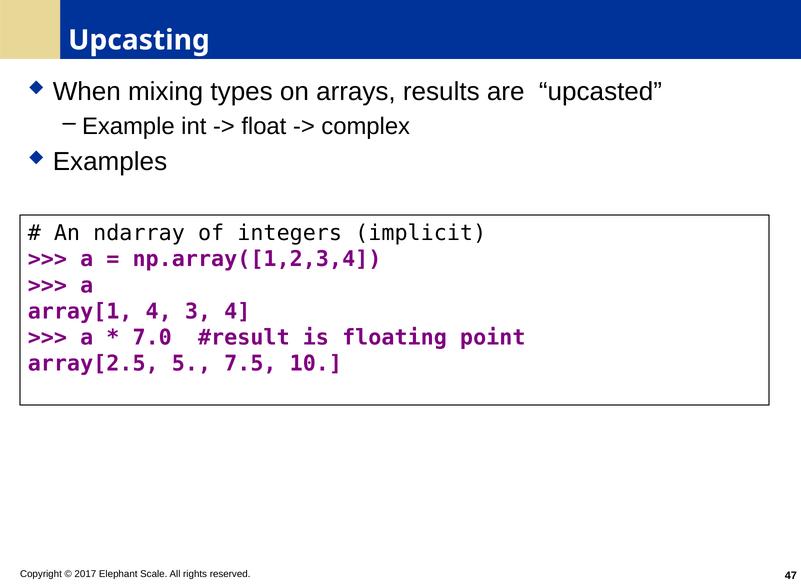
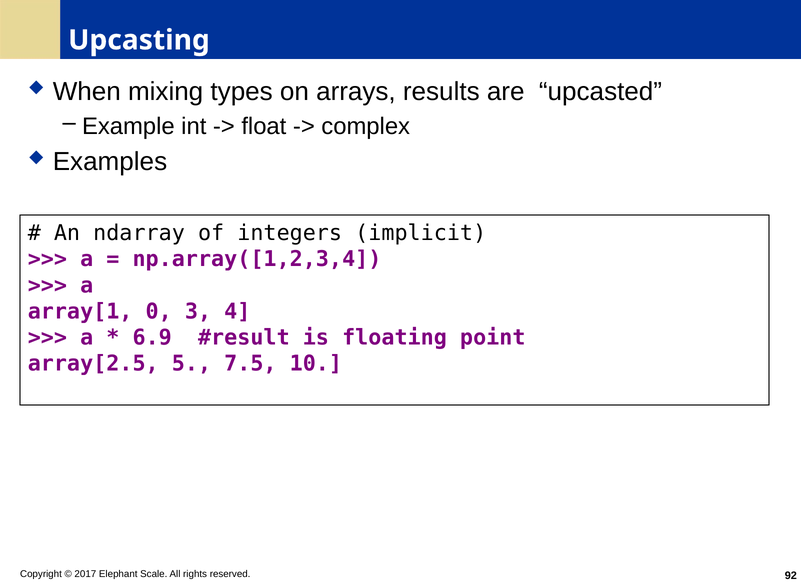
array[1 4: 4 -> 0 (159, 311)
7.0: 7.0 -> 6.9 (152, 338)
47: 47 -> 92 (791, 576)
